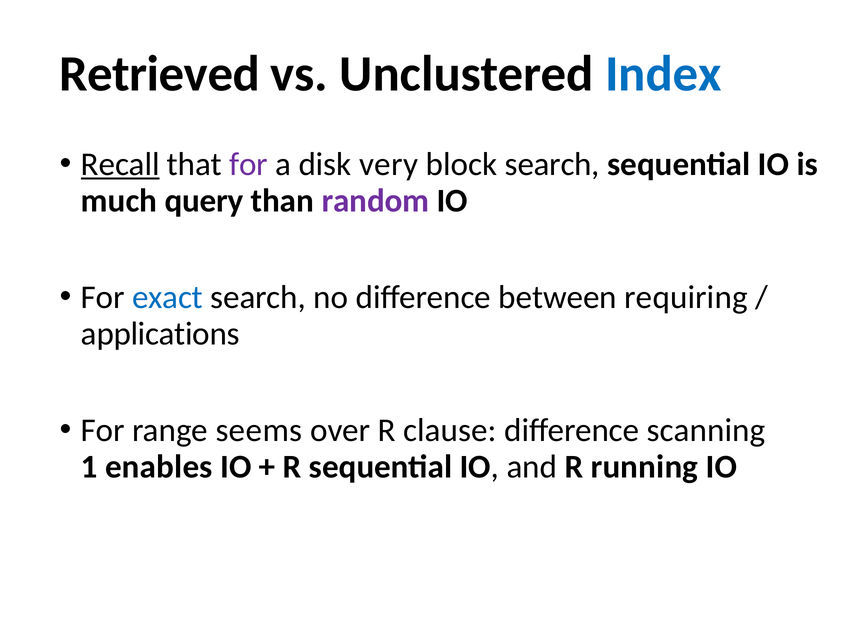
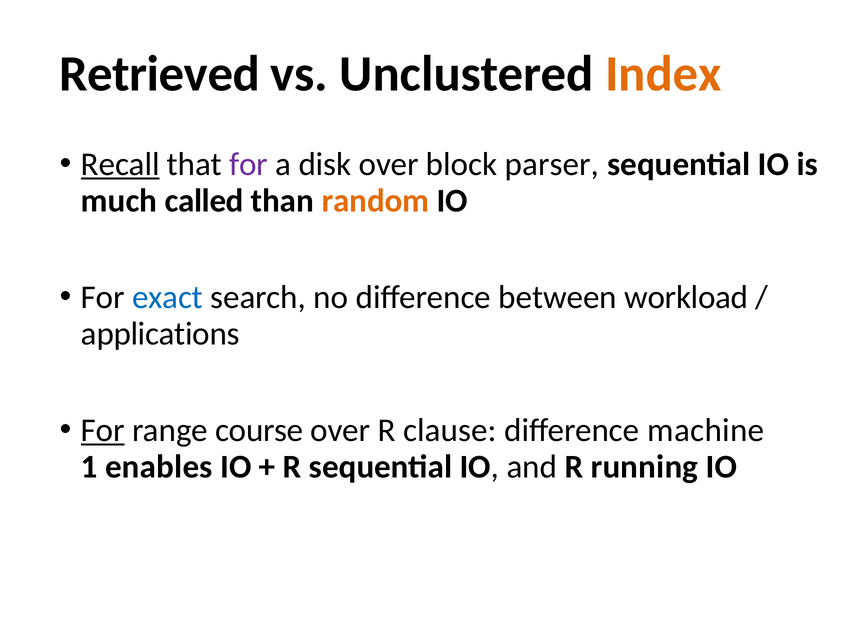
Index colour: blue -> orange (663, 74)
disk very: very -> over (389, 164)
block search: search -> parser (552, 164)
query: query -> called (204, 201)
random colour: purple -> orange (375, 201)
requiring: requiring -> workload (686, 297)
For underline: none -> present (103, 430)
seems: seems -> course (259, 430)
scanning: scanning -> machine (706, 430)
